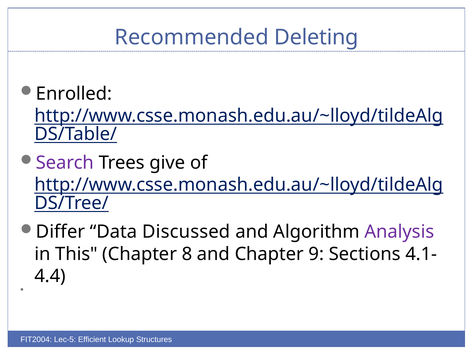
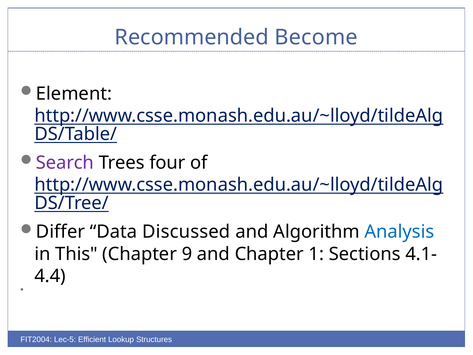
Deleting: Deleting -> Become (316, 37)
Enrolled: Enrolled -> Element (74, 94)
give: give -> four (167, 163)
Analysis colour: purple -> blue (399, 232)
8: 8 -> 9 (187, 254)
9: 9 -> 1 (316, 254)
